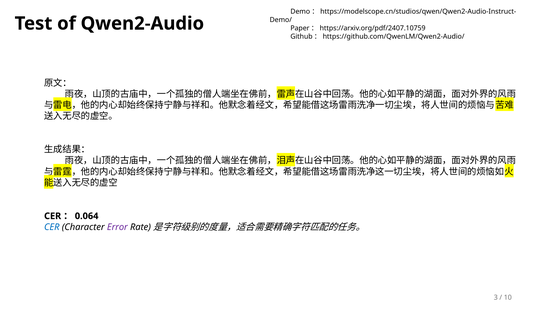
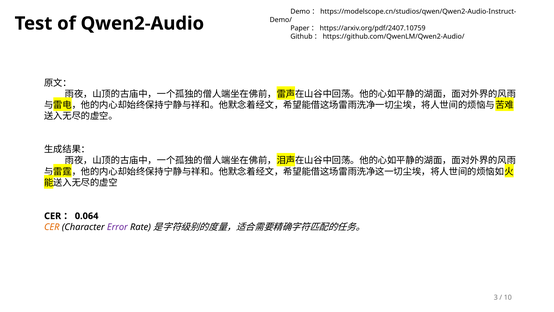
CER colour: blue -> orange (52, 227)
